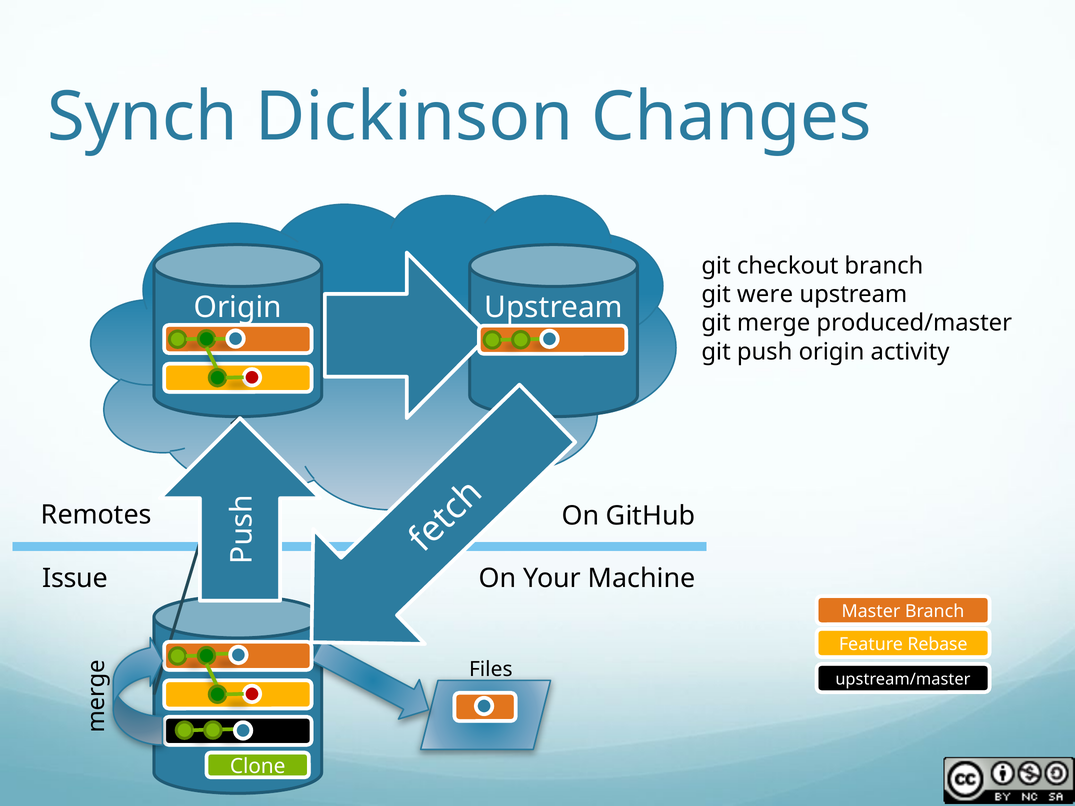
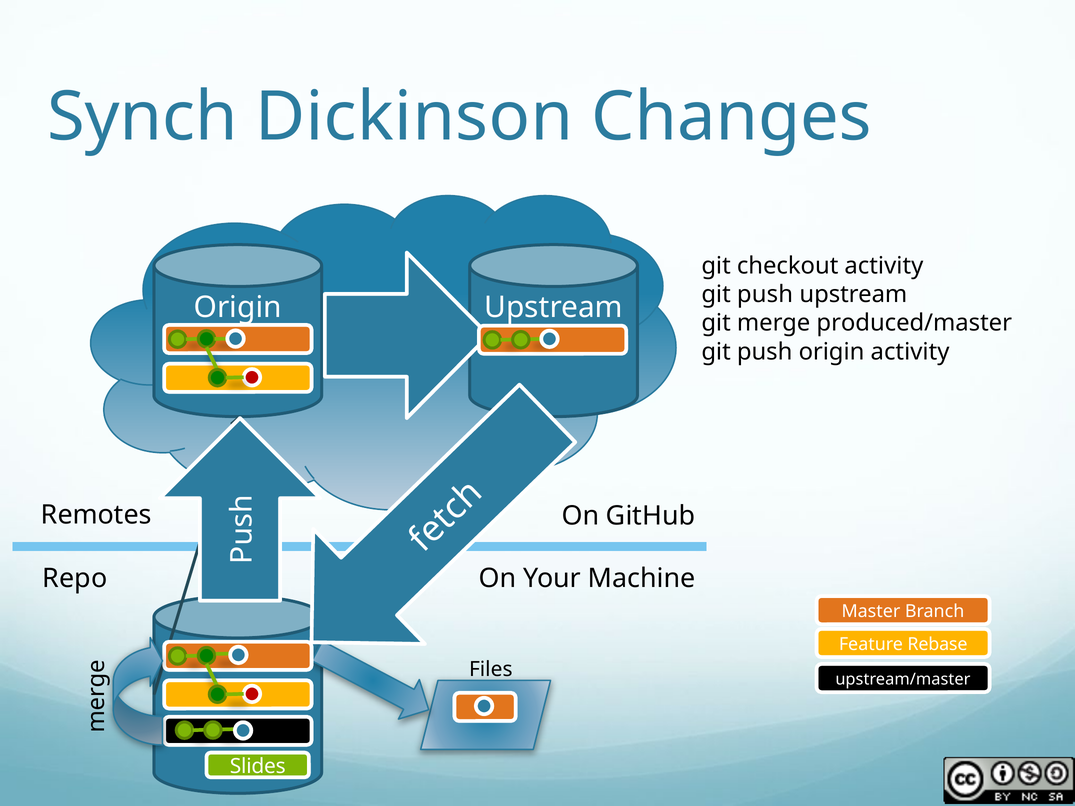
checkout branch: branch -> activity (884, 266)
were: were -> push (765, 295)
Issue: Issue -> Repo (75, 579)
Clone: Clone -> Slides (258, 767)
